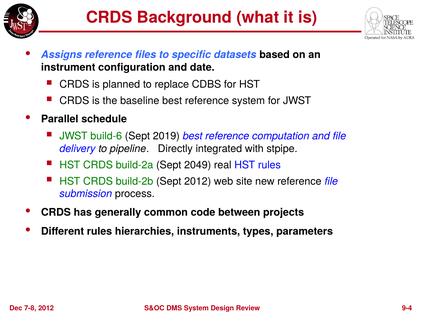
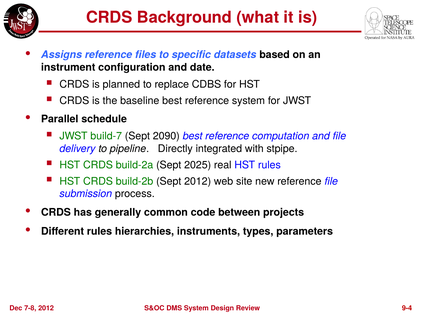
build-6: build-6 -> build-7 (106, 136)
2019: 2019 -> 2090 (166, 136)
2049: 2049 -> 2025 (198, 165)
